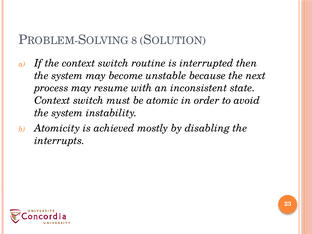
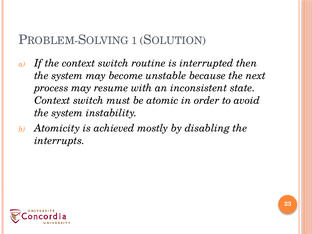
8: 8 -> 1 (134, 41)
